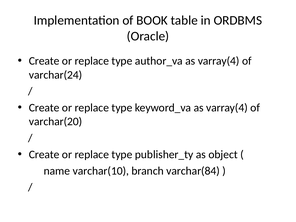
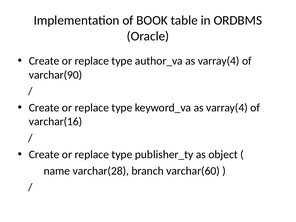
varchar(24: varchar(24 -> varchar(90 (56, 75)
varchar(20: varchar(20 -> varchar(16 (56, 122)
varchar(10: varchar(10 -> varchar(28 (101, 171)
varchar(84: varchar(84 -> varchar(60 (193, 171)
